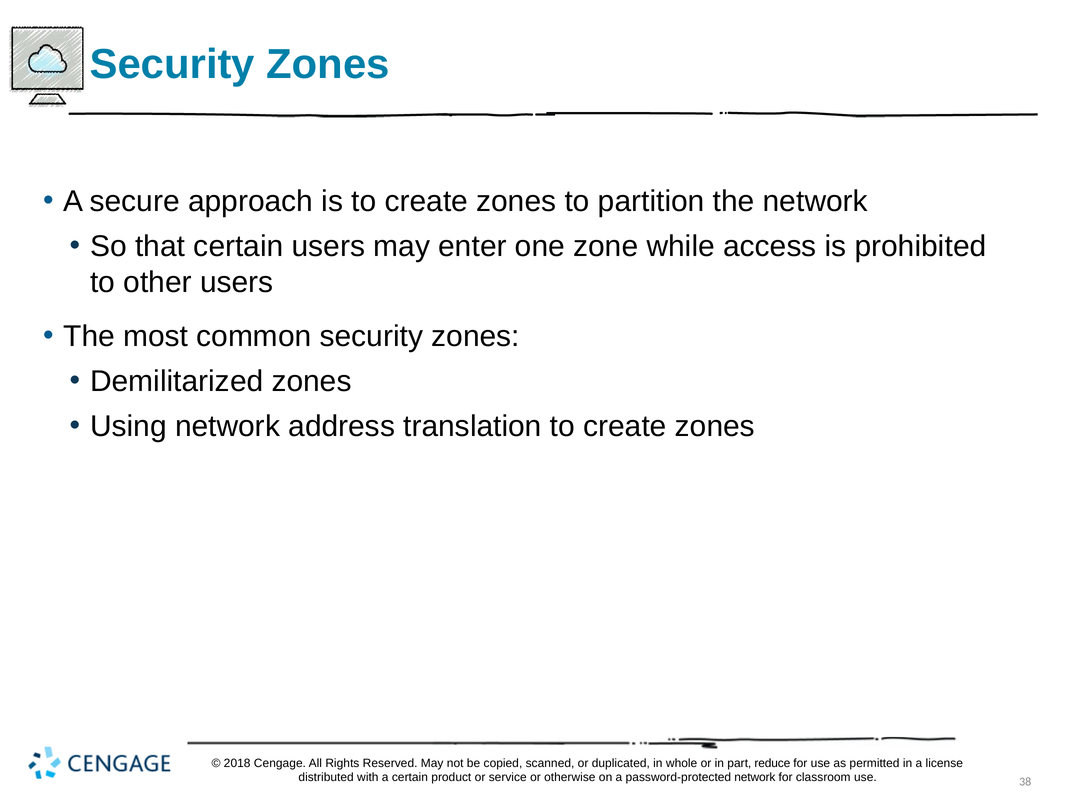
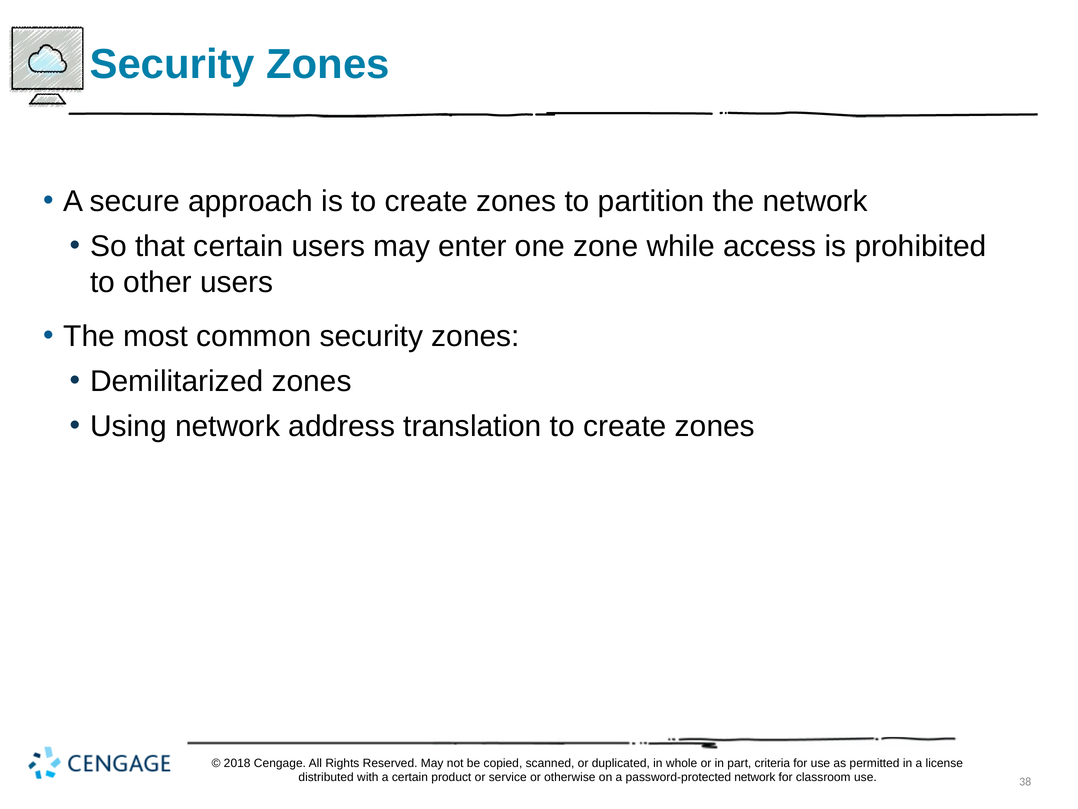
reduce: reduce -> criteria (772, 763)
